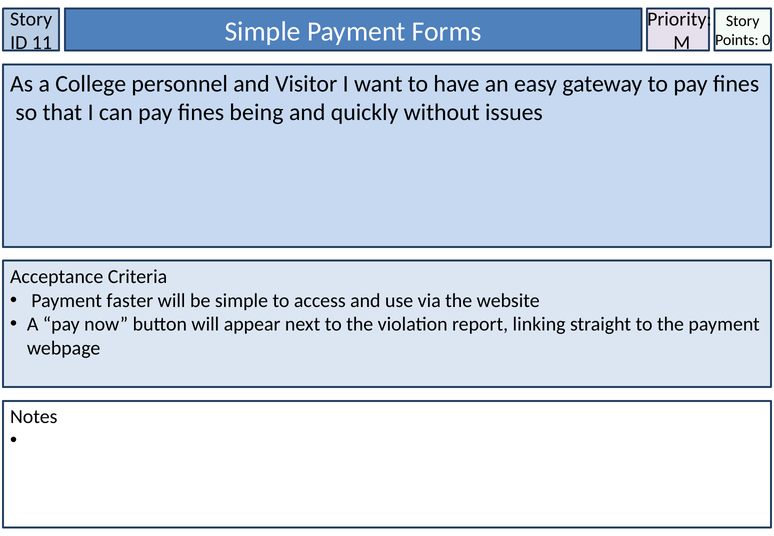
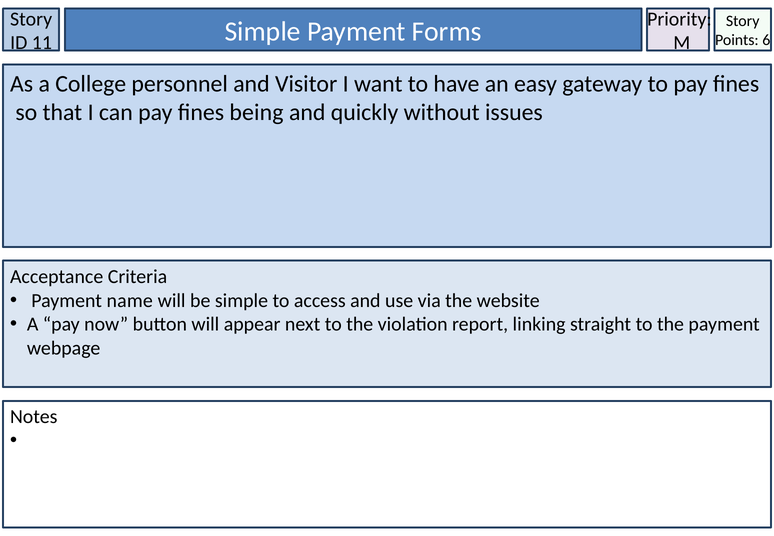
0: 0 -> 6 (766, 40)
faster: faster -> name (130, 301)
